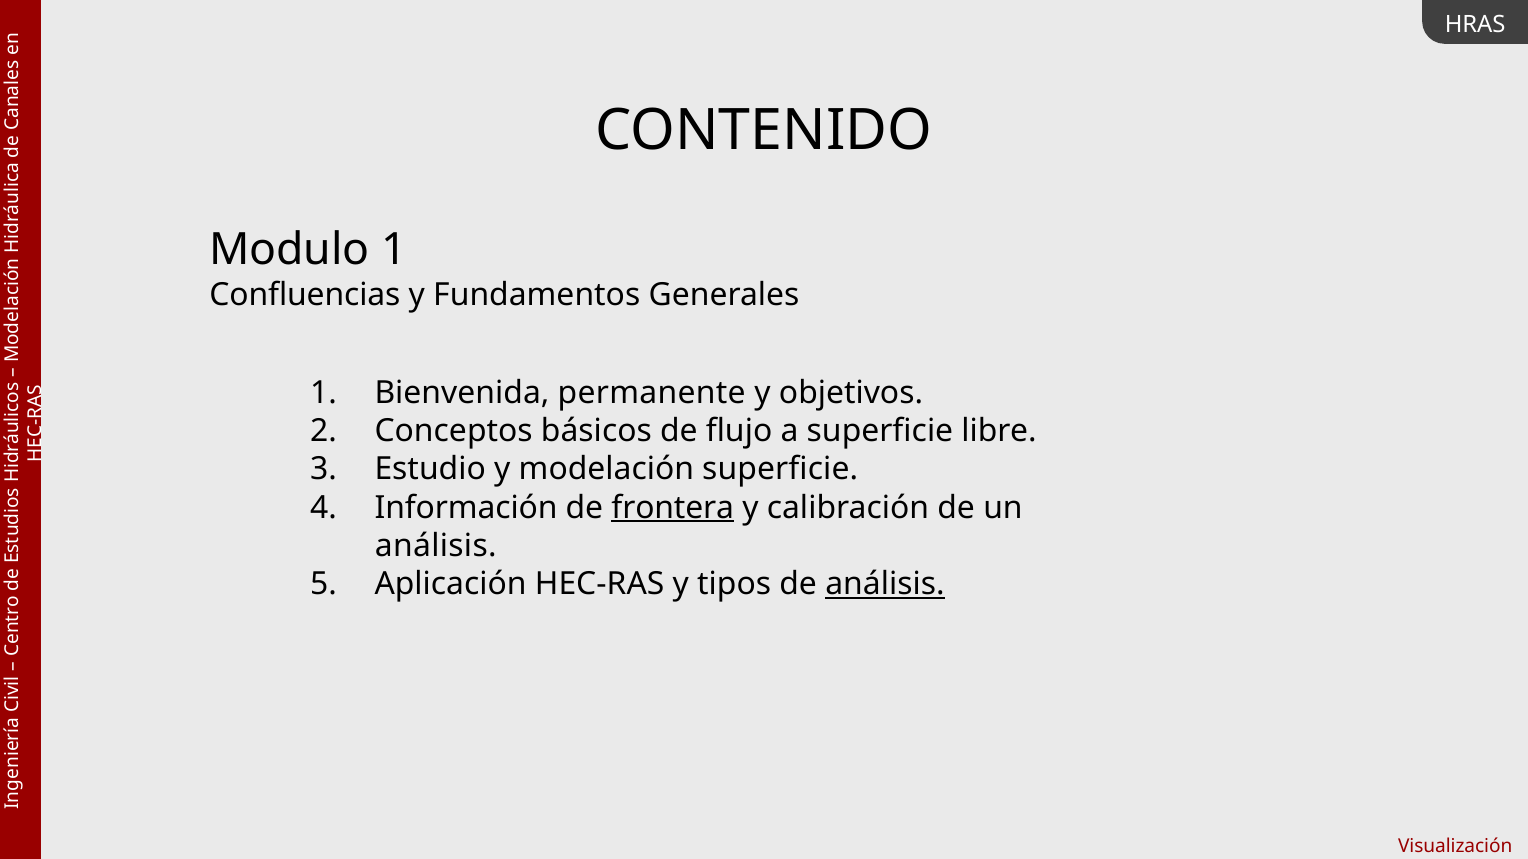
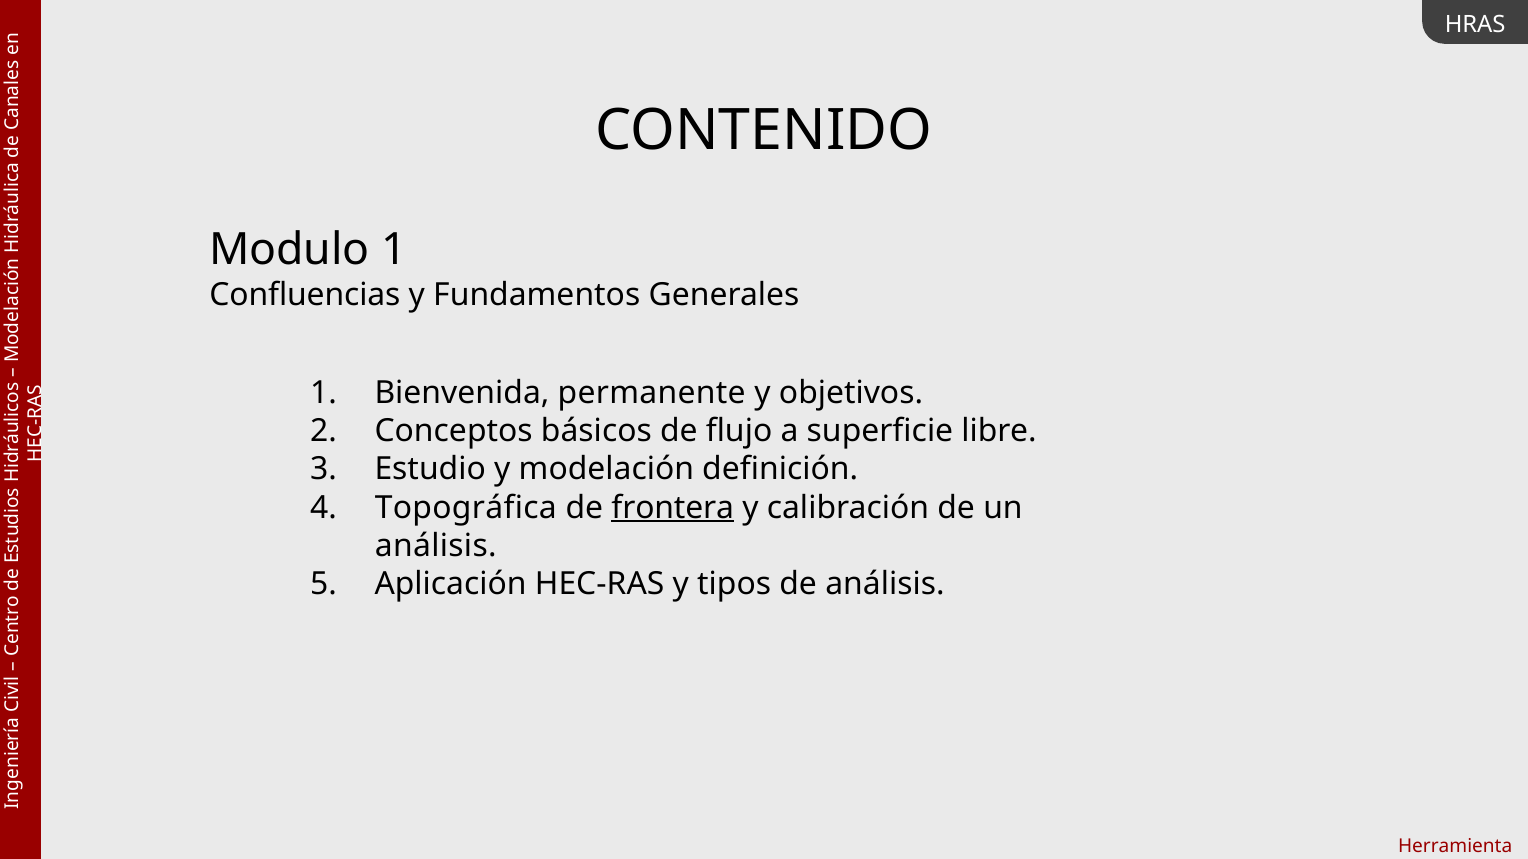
modelación superficie: superficie -> definición (780, 470)
Información: Información -> Topográfica (466, 508)
análisis underline: present -> none (885, 584)
Visualización: Visualización -> Herramienta (1455, 847)
